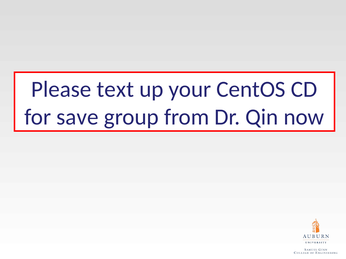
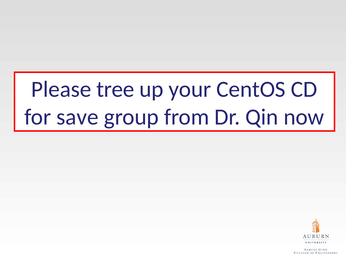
text: text -> tree (115, 90)
